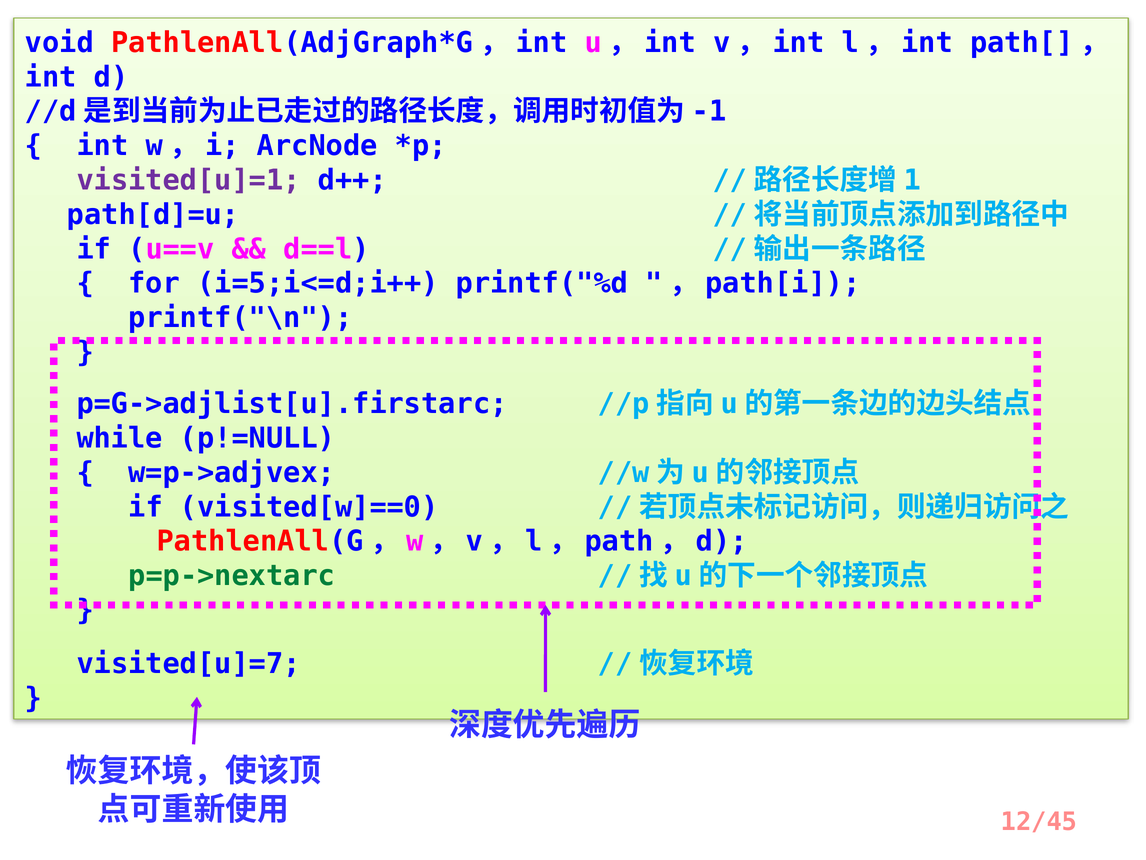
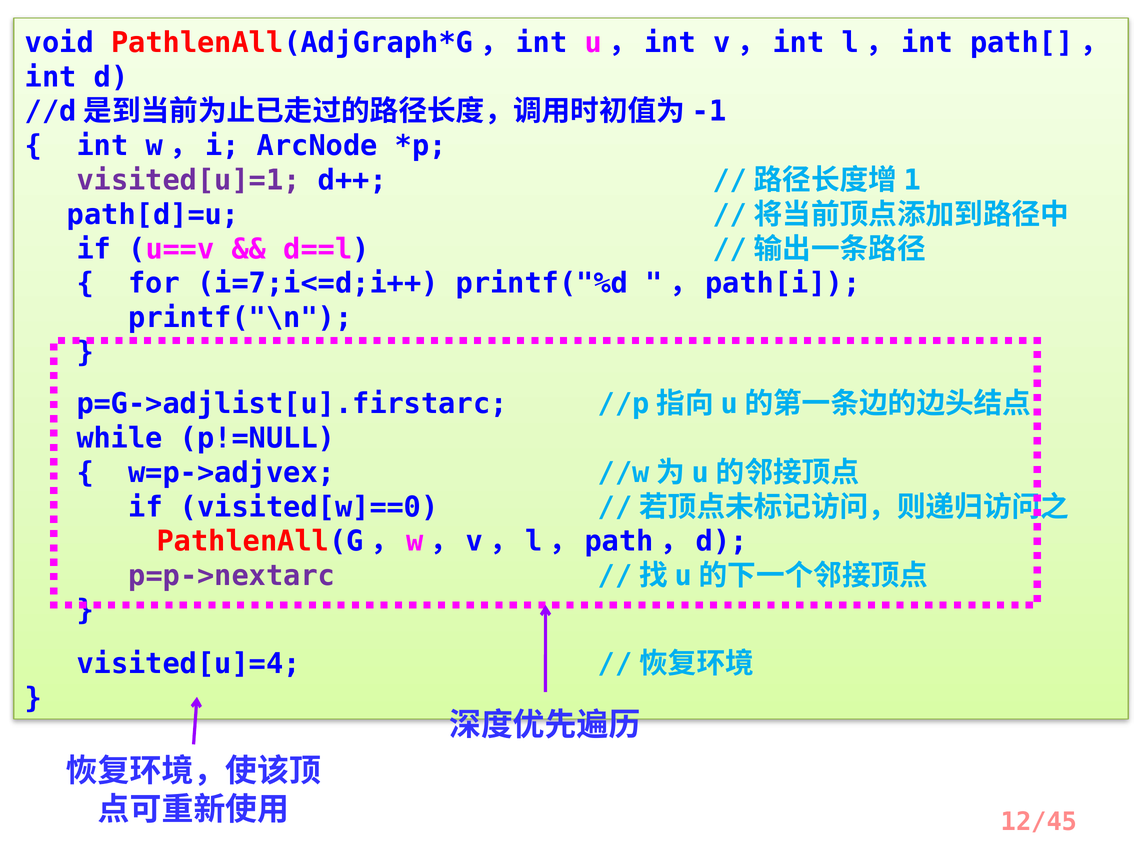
i=5;i<=d;i++: i=5;i<=d;i++ -> i=7;i<=d;i++ (318, 283)
p=p->nextarc colour: green -> purple (232, 576)
visited[u]=7: visited[u]=7 -> visited[u]=4 (189, 663)
